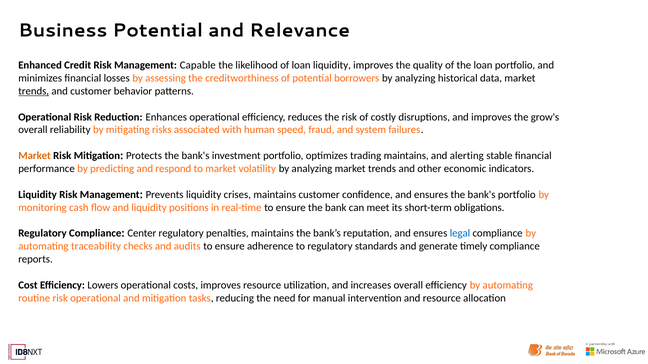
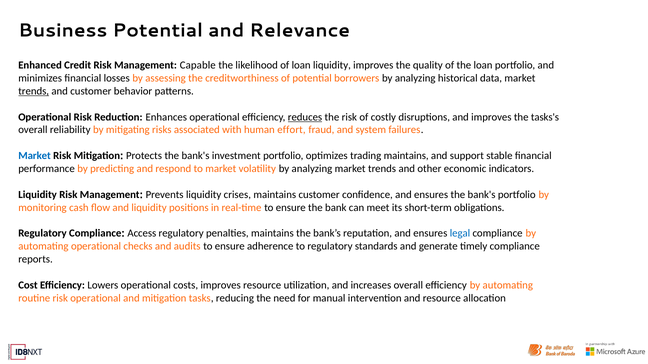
reduces underline: none -> present (305, 117)
grow's: grow's -> tasks's (545, 117)
speed: speed -> effort (291, 130)
Market colour: orange -> blue (35, 156)
alerting: alerting -> support (467, 156)
Center: Center -> Access (142, 234)
automating traceability: traceability -> operational (96, 247)
